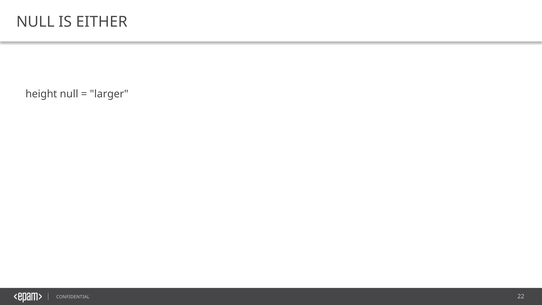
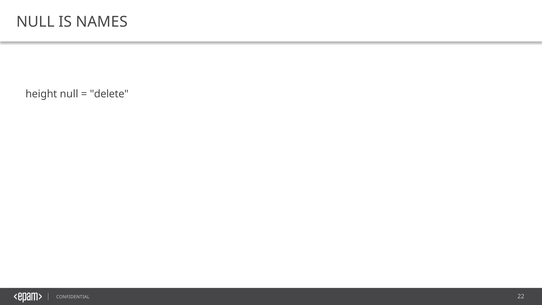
EITHER: EITHER -> NAMES (102, 22)
larger: larger -> delete (109, 94)
